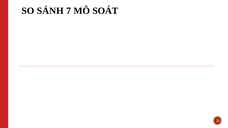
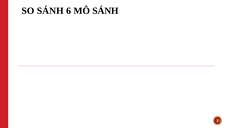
7: 7 -> 6 (69, 11)
MÔ SOÁT: SOÁT -> SÁNH (105, 11)
